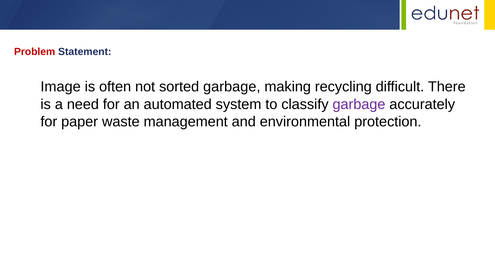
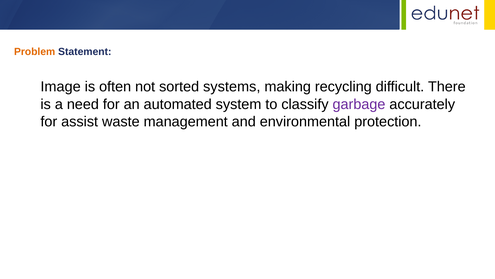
Problem colour: red -> orange (35, 52)
sorted garbage: garbage -> systems (232, 87)
paper: paper -> assist (80, 121)
